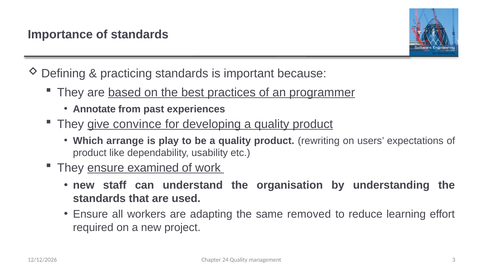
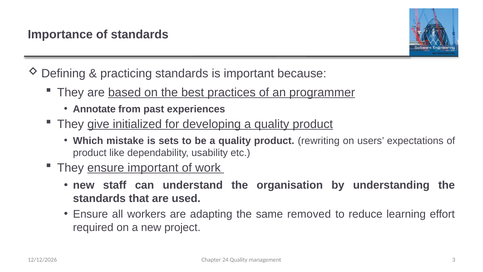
convince: convince -> initialized (137, 124)
arrange: arrange -> mistake (125, 141)
play: play -> sets (169, 141)
ensure examined: examined -> important (153, 168)
